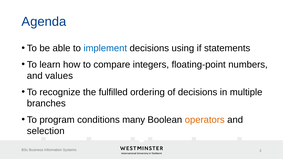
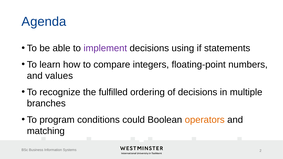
implement colour: blue -> purple (105, 48)
many: many -> could (134, 120)
selection: selection -> matching (46, 131)
